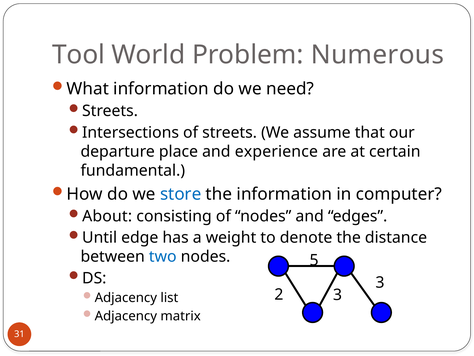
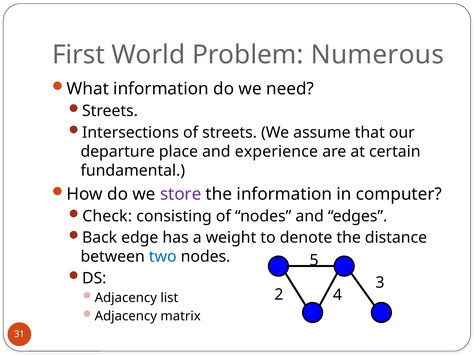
Tool: Tool -> First (78, 55)
store colour: blue -> purple (181, 194)
About: About -> Check (107, 216)
Until: Until -> Back (100, 237)
2 3: 3 -> 4 (337, 294)
